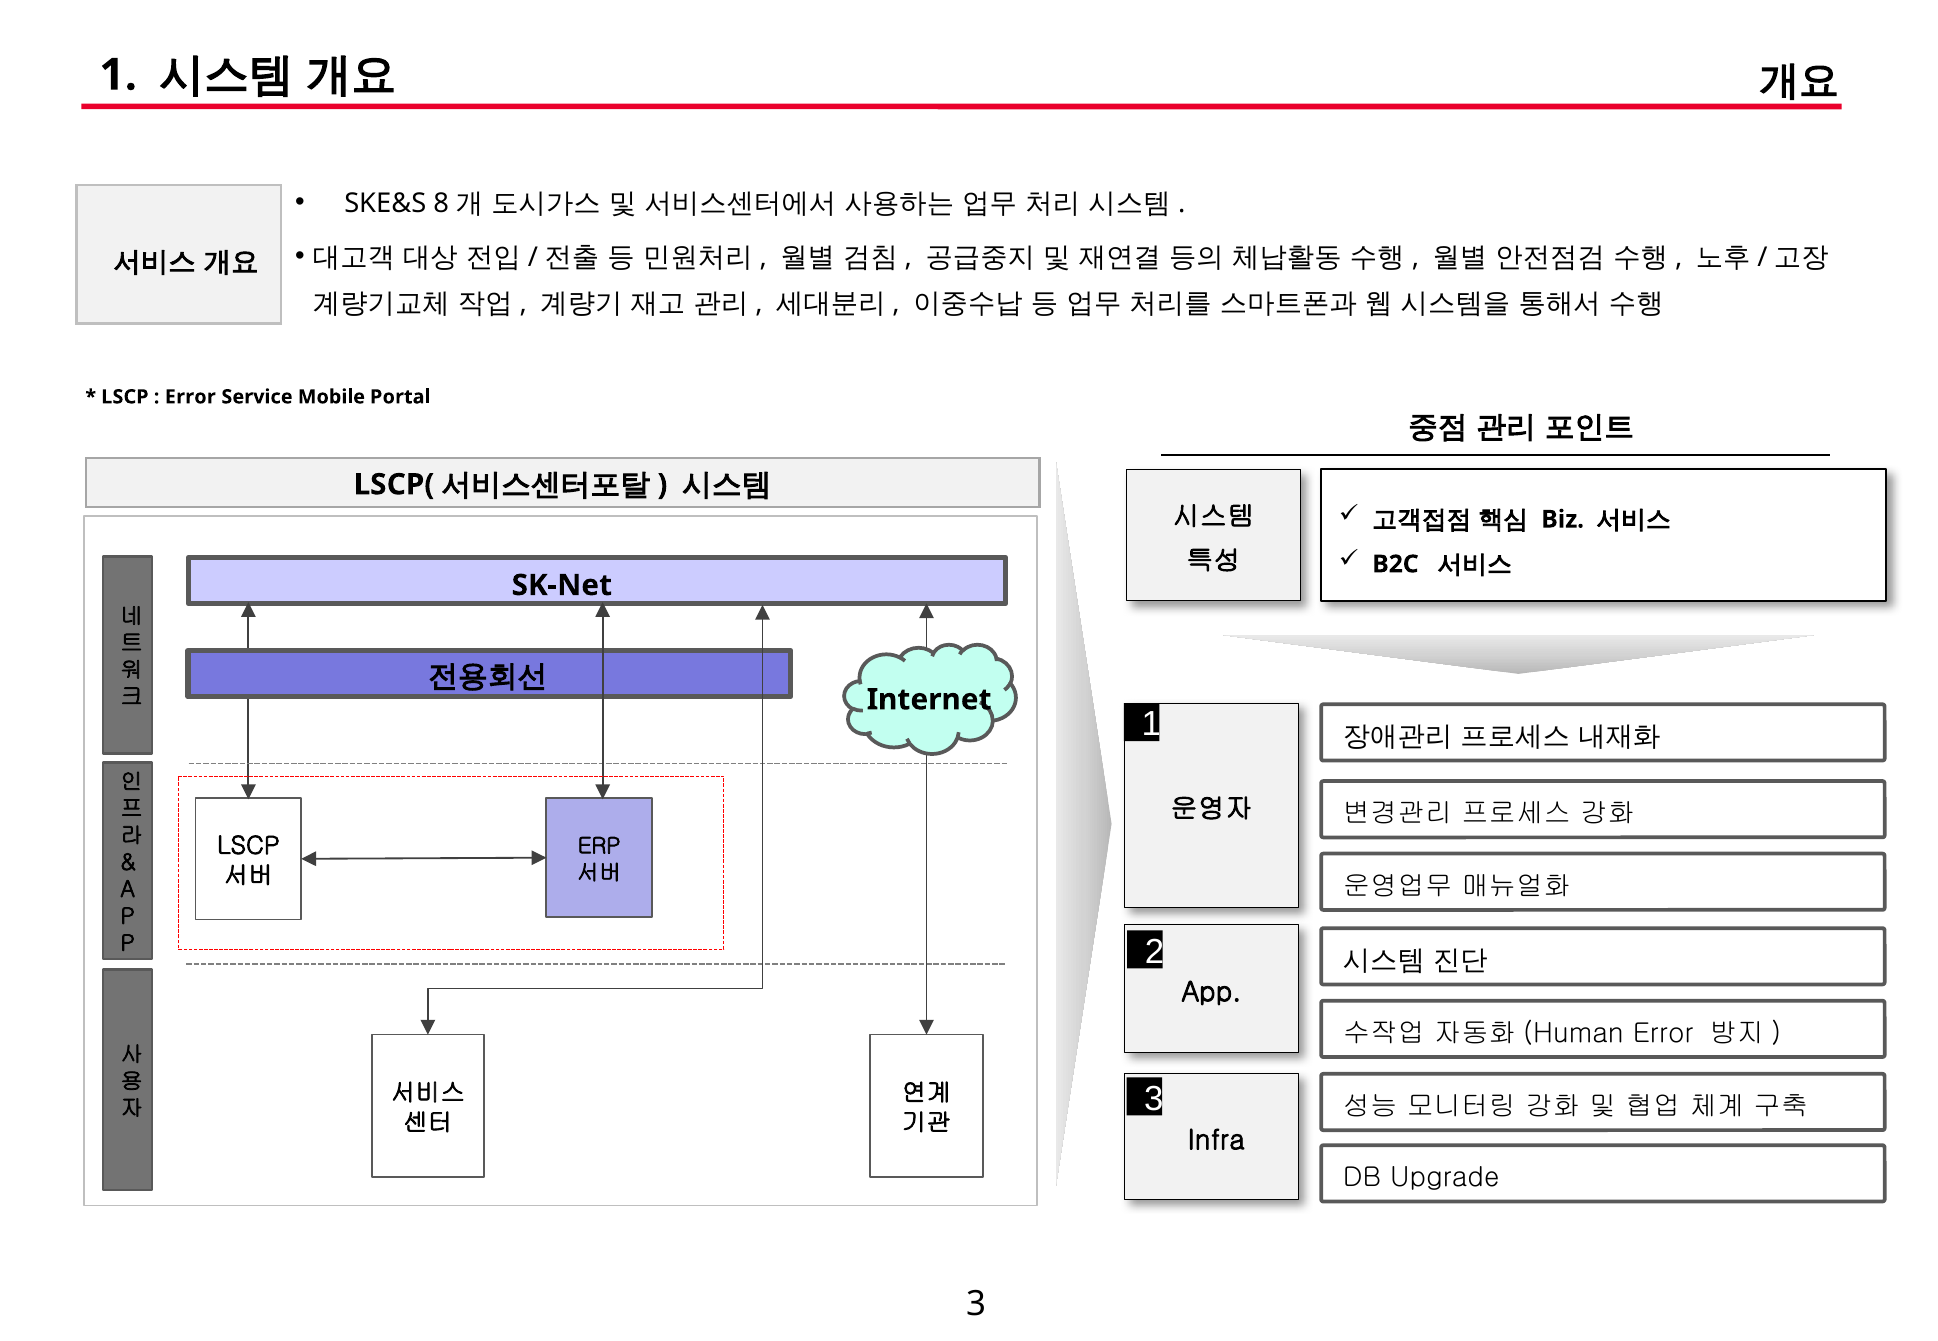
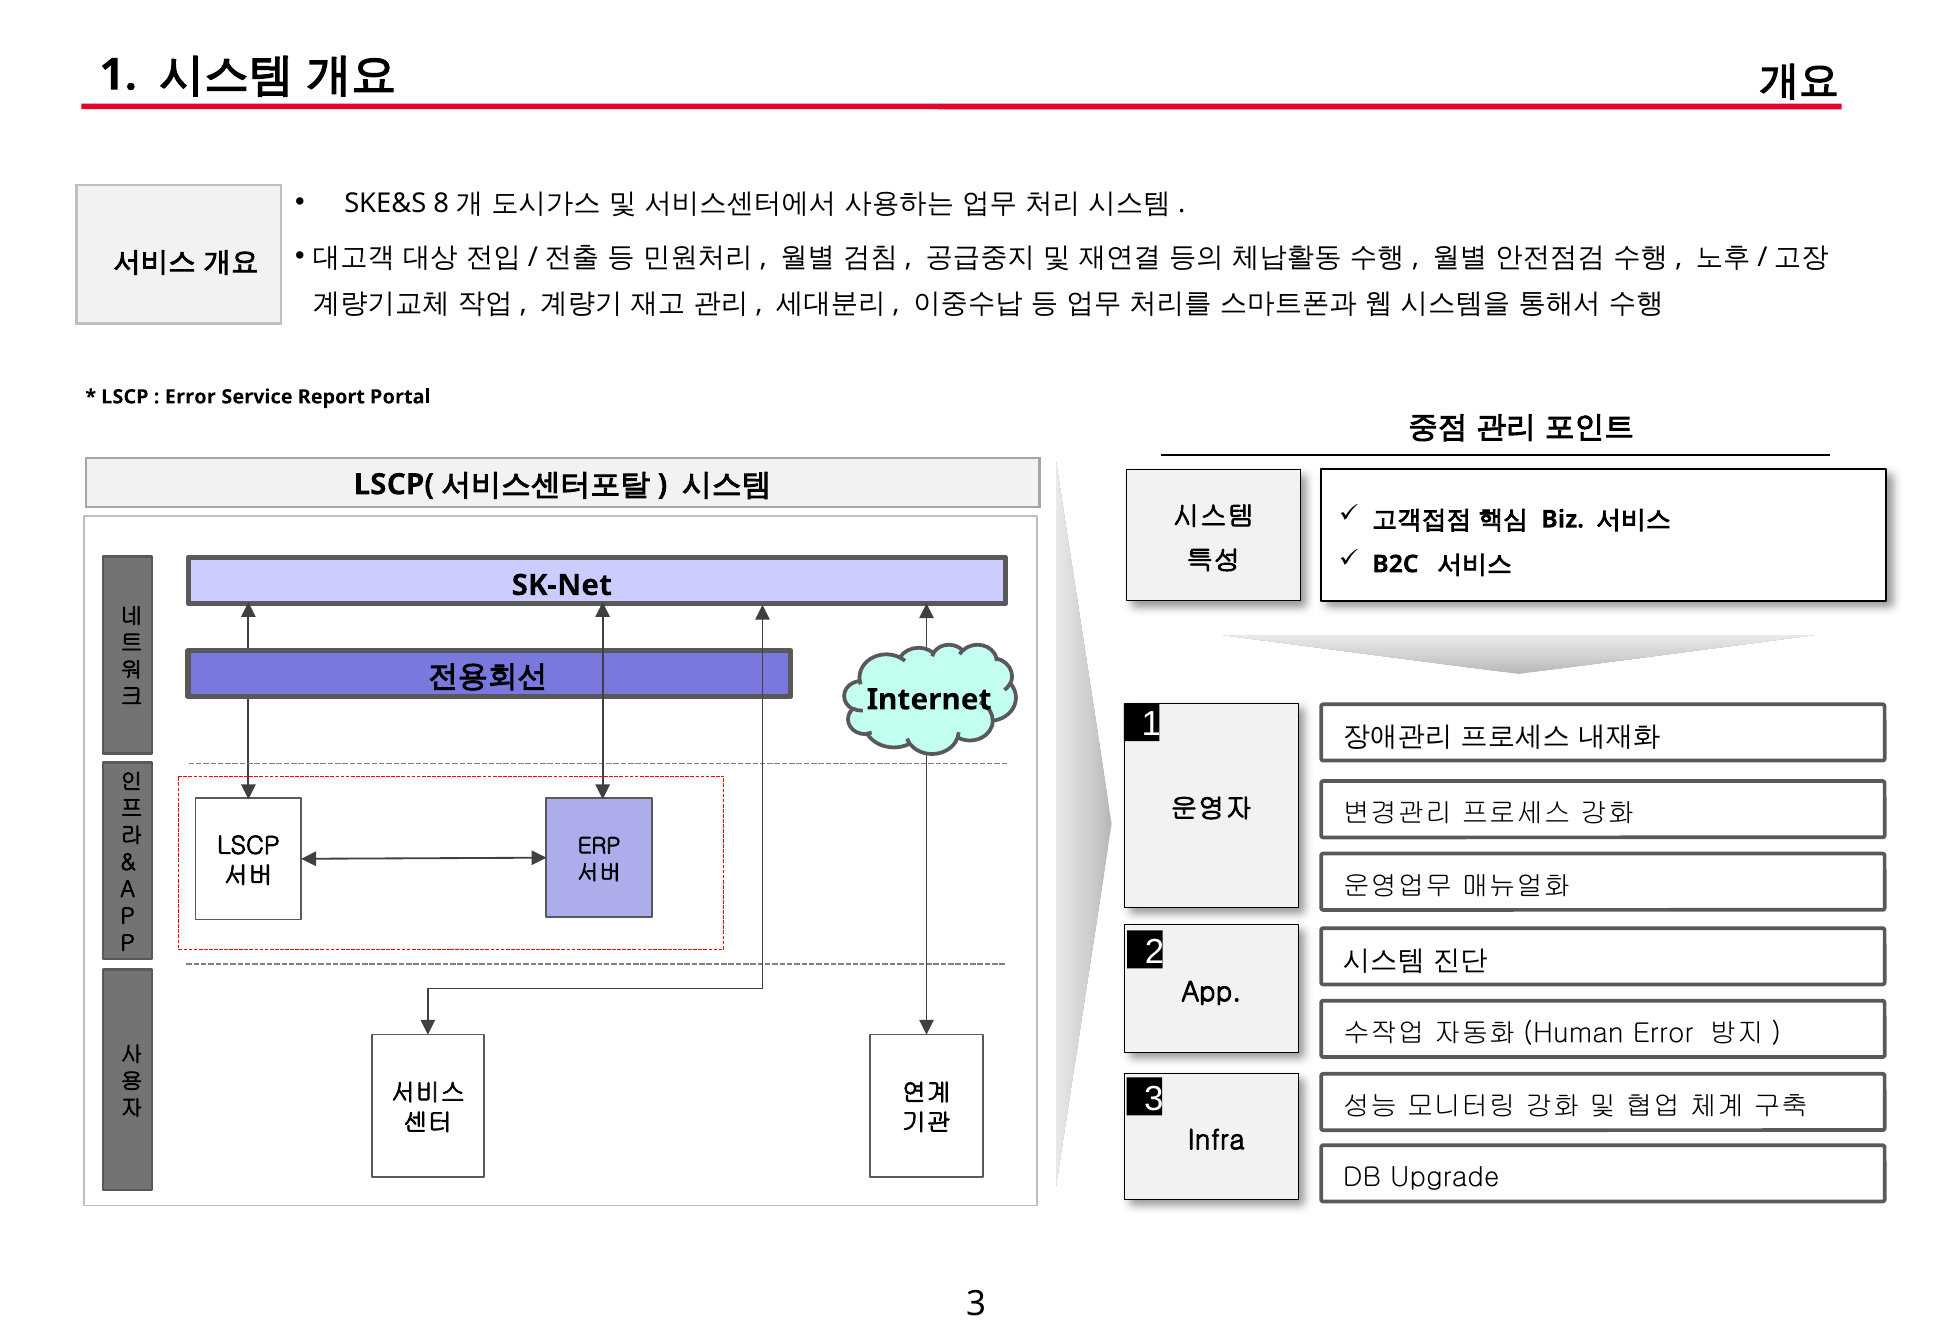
Mobile: Mobile -> Report (331, 397)
